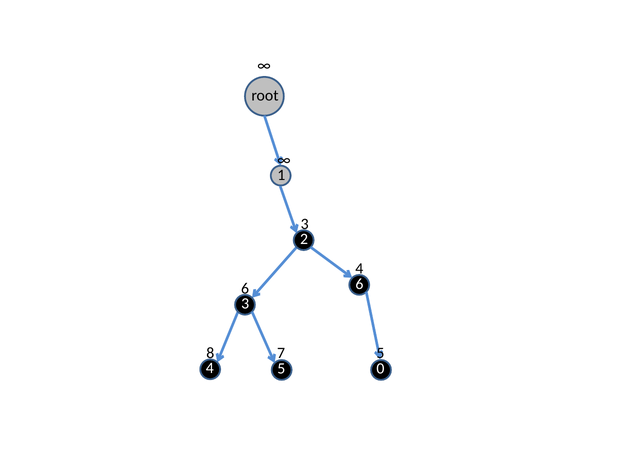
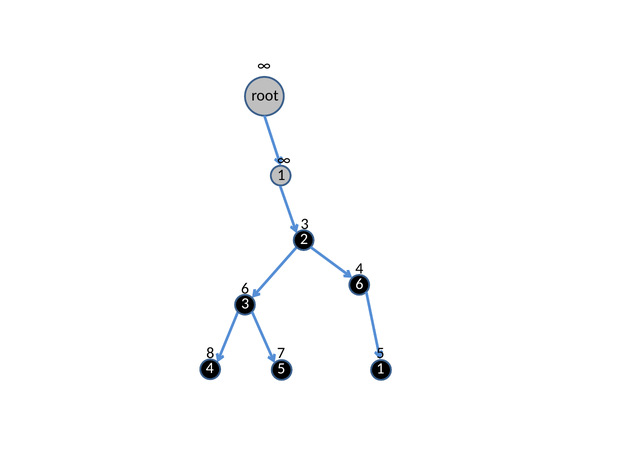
4 0: 0 -> 1 (380, 369)
